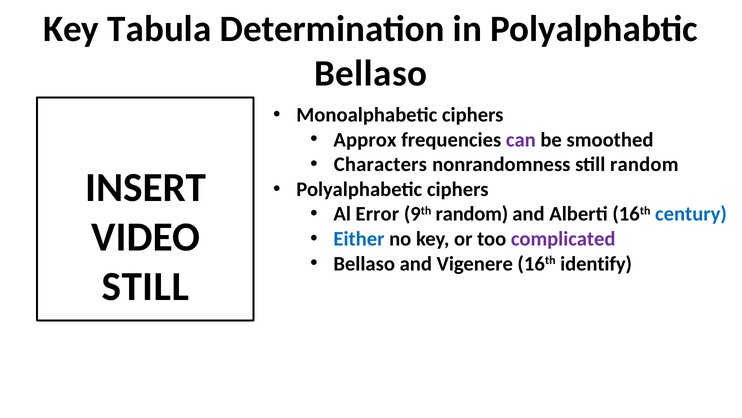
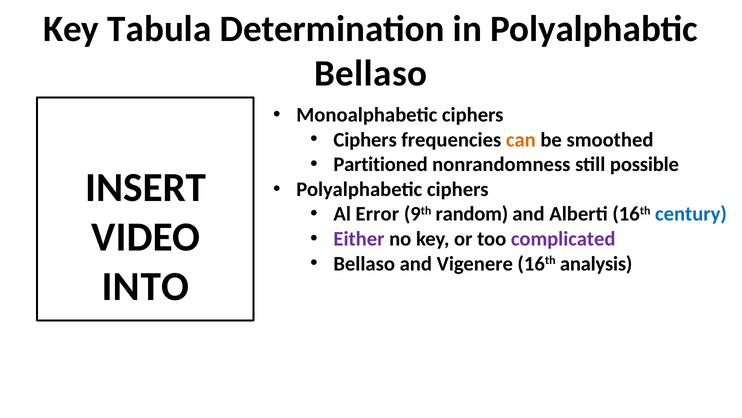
Approx: Approx -> Ciphers (365, 140)
can colour: purple -> orange (521, 140)
Characters: Characters -> Partitioned (381, 164)
still random: random -> possible (644, 164)
Either colour: blue -> purple (359, 239)
identify: identify -> analysis (596, 263)
STILL: STILL -> INTO (145, 286)
